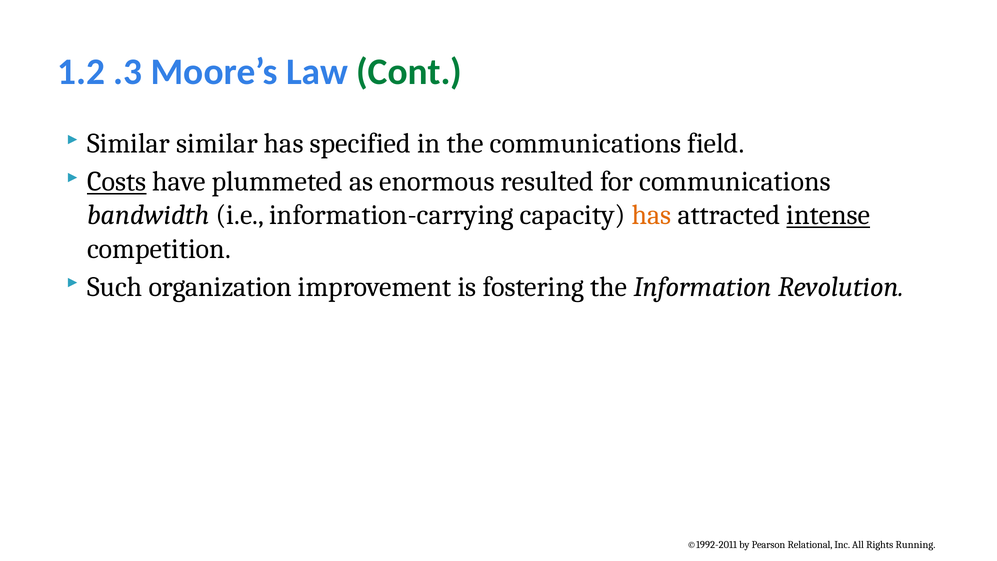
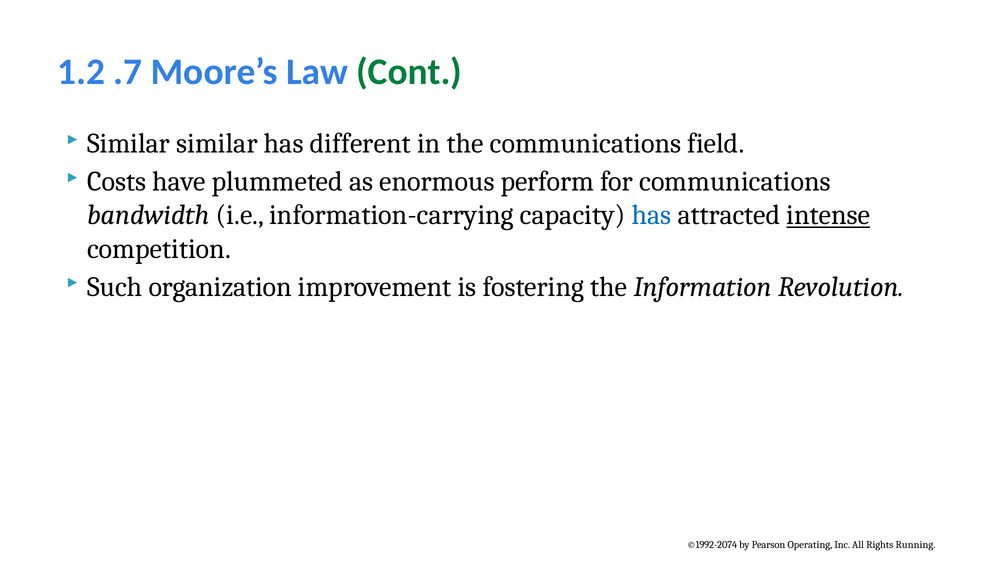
.3: .3 -> .7 (128, 72)
specified: specified -> different (360, 144)
Costs underline: present -> none (117, 181)
resulted: resulted -> perform (547, 181)
has colour: orange -> blue (652, 215)
©1992-2011: ©1992-2011 -> ©1992-2074 (712, 545)
Relational: Relational -> Operating (810, 545)
